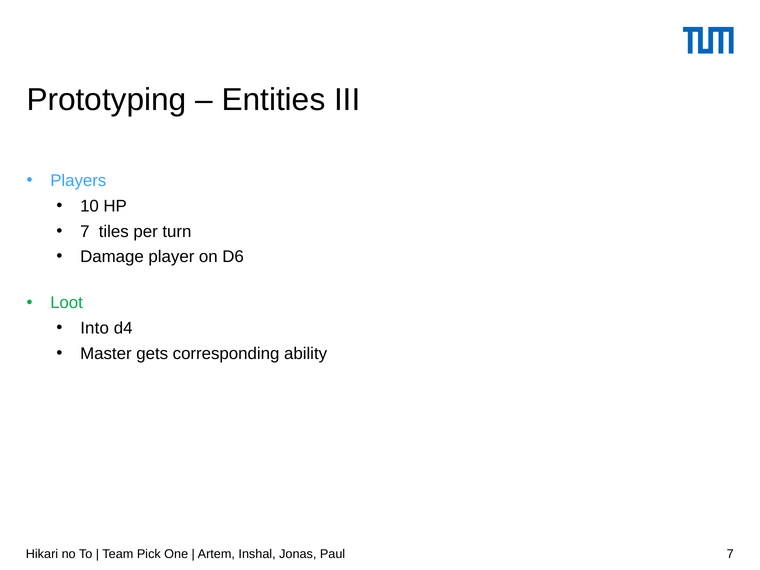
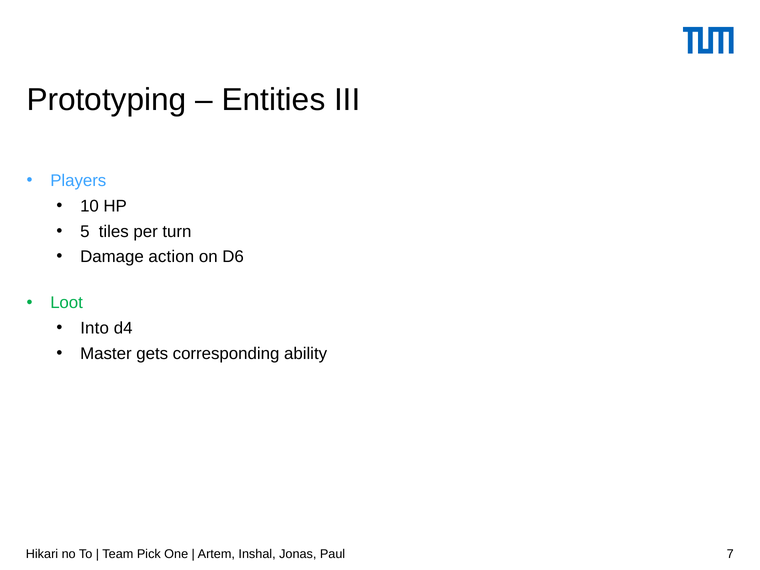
7: 7 -> 5 (85, 231)
player: player -> action (171, 257)
